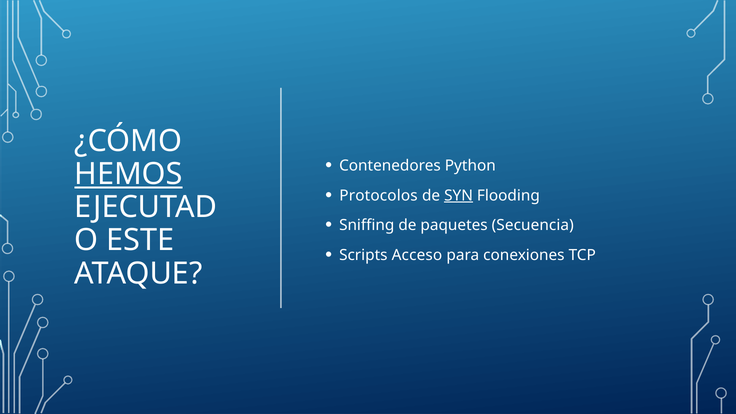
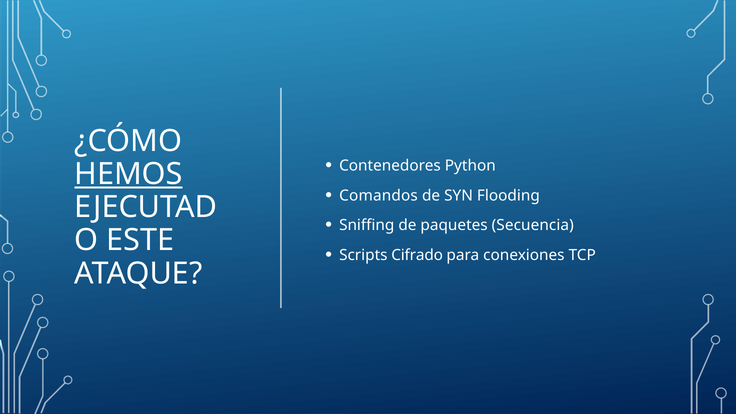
Protocolos: Protocolos -> Comandos (379, 195)
SYN underline: present -> none (459, 195)
Acceso: Acceso -> Cifrado (417, 255)
